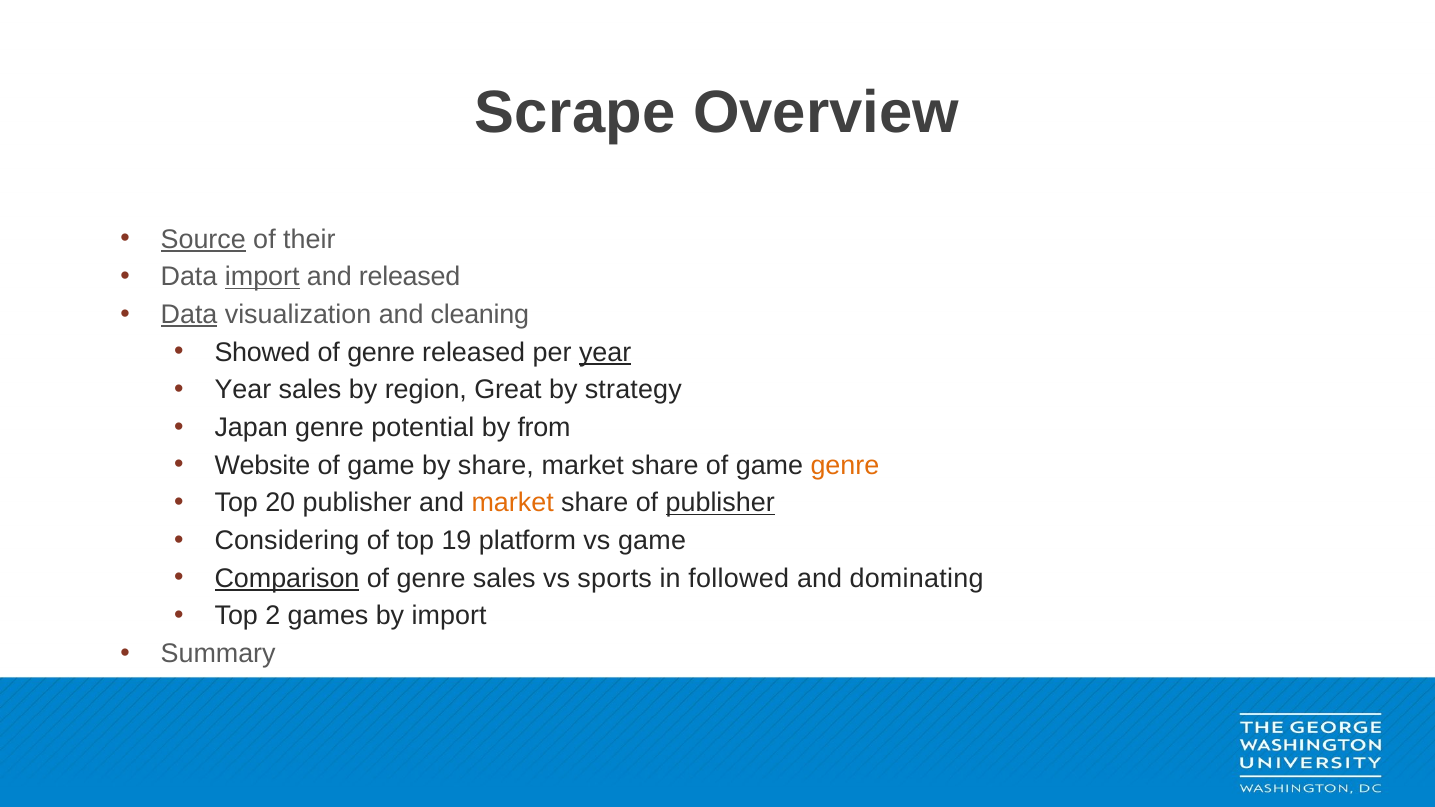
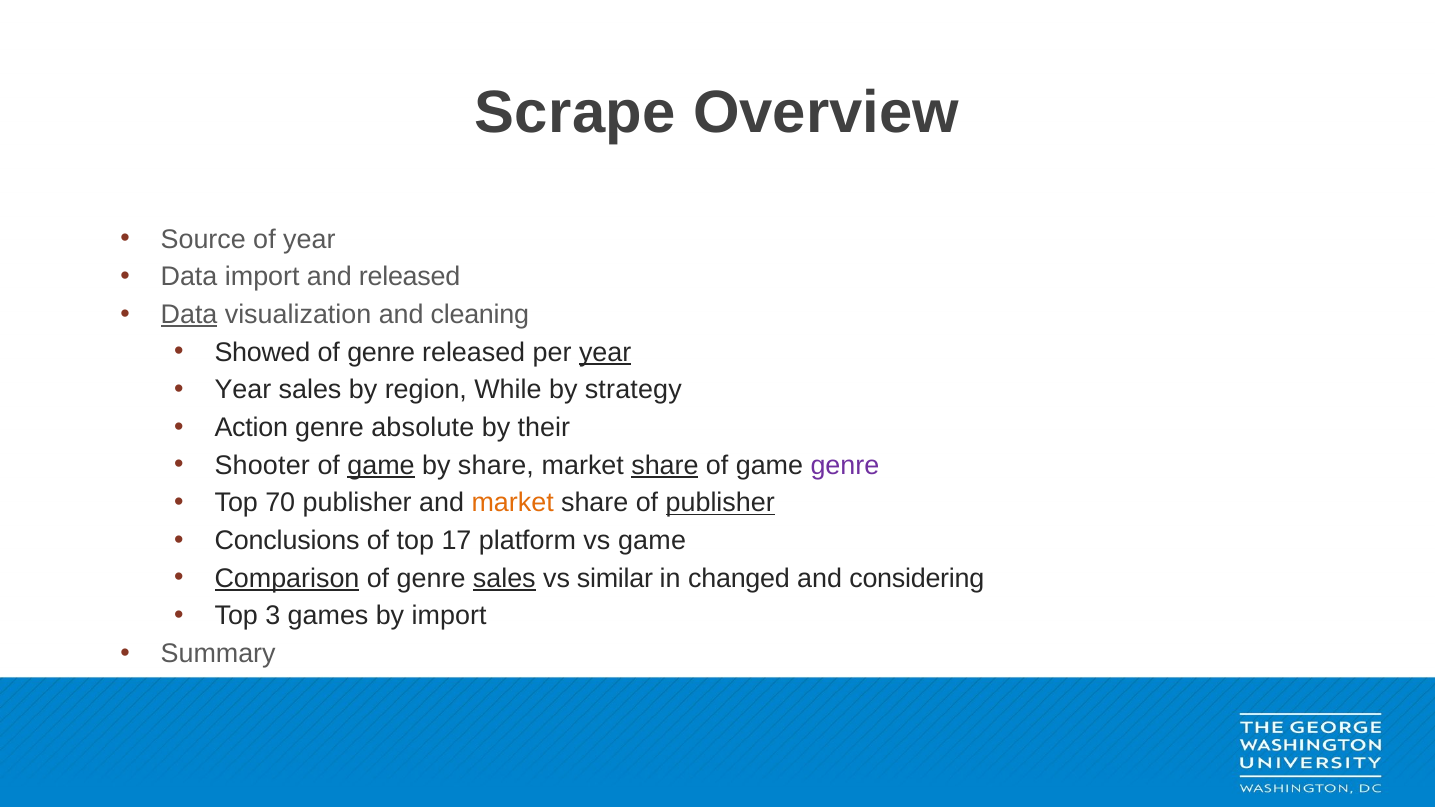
Source underline: present -> none (203, 239)
of their: their -> year (309, 239)
import underline: present -> none (262, 277)
Great: Great -> While (508, 390)
Japan: Japan -> Action (251, 428)
potential: potential -> absolute (423, 428)
from: from -> their (544, 428)
Website: Website -> Shooter (262, 465)
game underline: none -> present (381, 465)
share underline: none -> present (665, 465)
genre colour: orange -> purple (845, 465)
20: 20 -> 70 (280, 503)
Considering: Considering -> Conclusions (287, 541)
19: 19 -> 17 (456, 541)
sales underline: none -> present (504, 578)
sports: sports -> similar (615, 578)
followed: followed -> changed (739, 578)
dominating: dominating -> considering (917, 578)
2: 2 -> 3 (273, 616)
